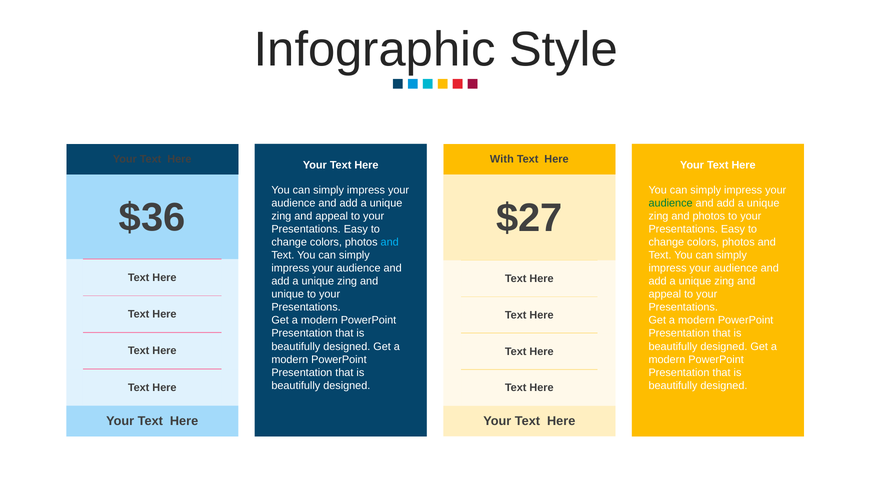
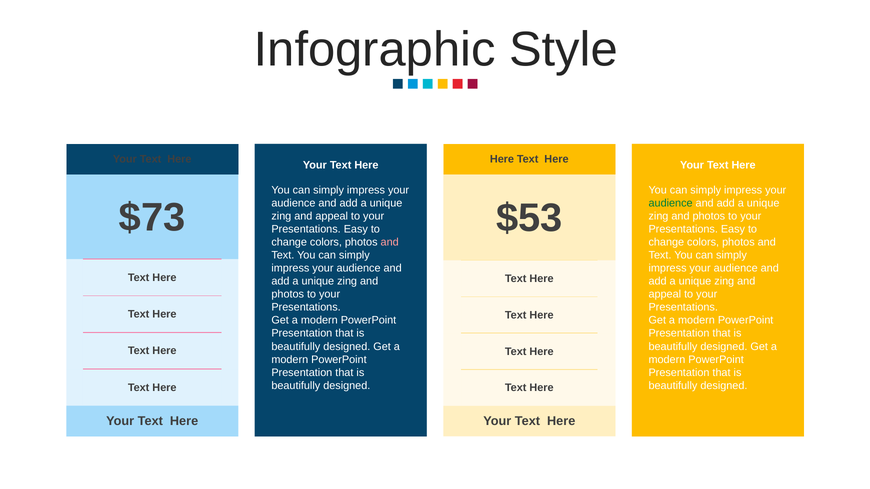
With: With -> Here (502, 159)
$36: $36 -> $73 (152, 218)
$27: $27 -> $53 (529, 218)
and colour: light blue -> pink (390, 242)
unique: unique -> photos (288, 295)
